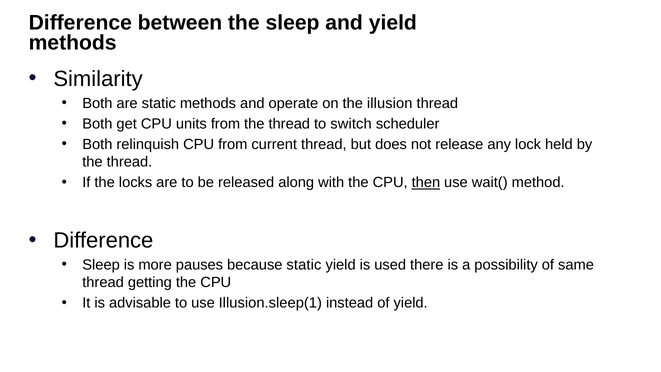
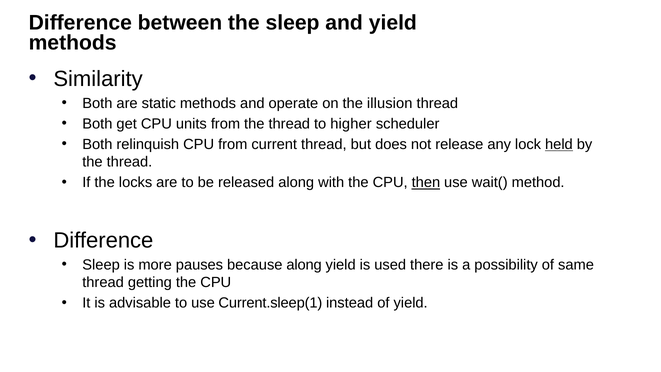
switch: switch -> higher (351, 124)
held underline: none -> present (559, 144)
because static: static -> along (304, 265)
Illusion.sleep(1: Illusion.sleep(1 -> Current.sleep(1 (270, 303)
